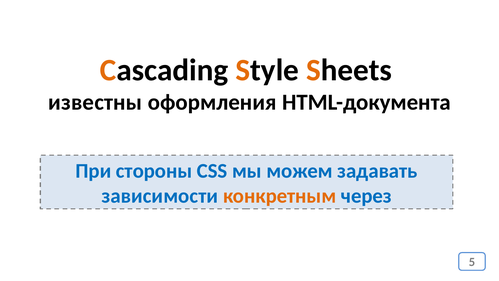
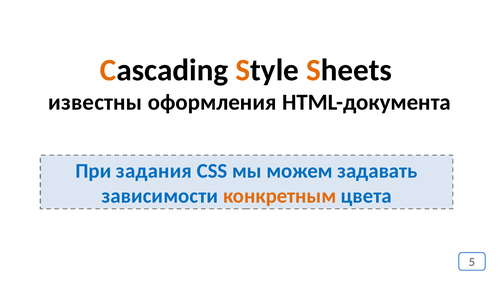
стороны: стороны -> задания (154, 171)
через: через -> цвета (366, 196)
